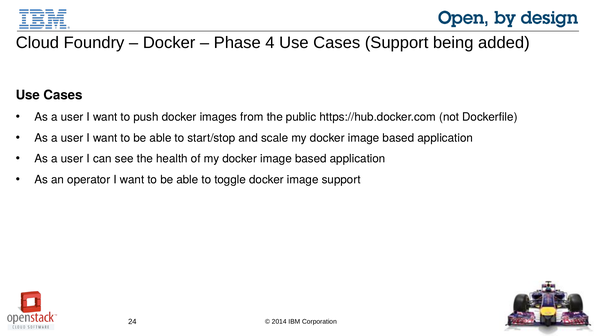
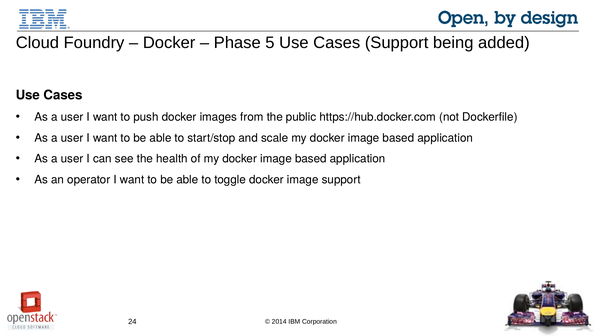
4: 4 -> 5 (270, 43)
